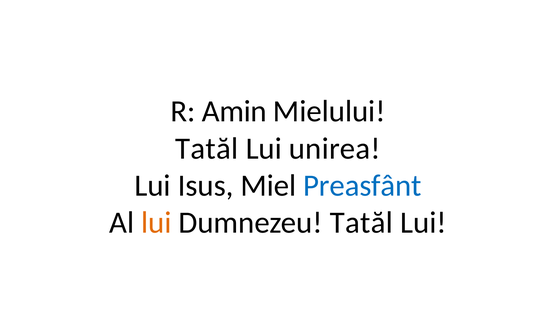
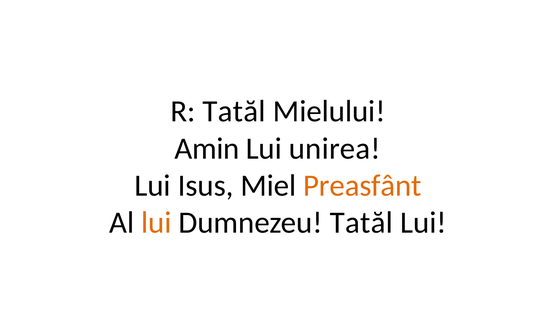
R Amin: Amin -> Tatăl (234, 111)
Tatăl: Tatăl -> Amin (207, 148)
Preasfânt colour: blue -> orange (362, 185)
